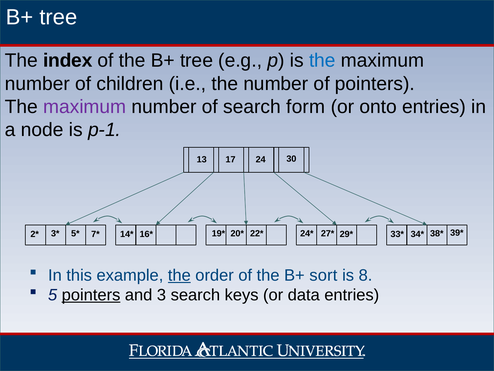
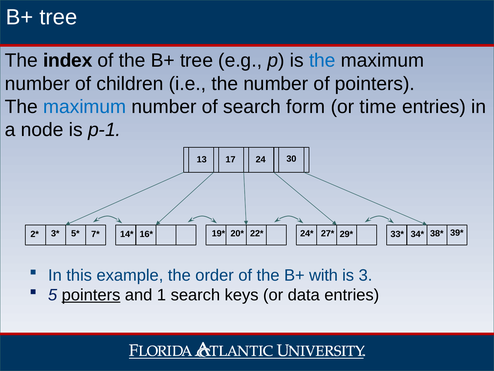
maximum colour: purple -> blue (85, 107)
onto: onto -> time (378, 107)
the underline: present -> none (179, 275)
sort: sort -> with (324, 275)
8: 8 -> 3 (365, 275)
3: 3 -> 1 (161, 295)
